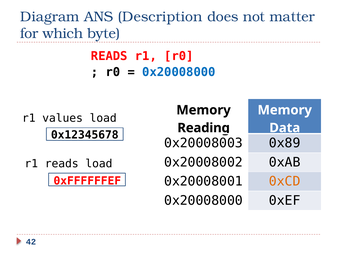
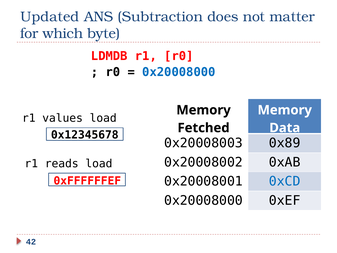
Diagram: Diagram -> Updated (50, 17)
Description: Description -> Subtraction (160, 17)
READS: READS -> LDMDB (109, 56)
Reading: Reading -> Fetched (204, 128)
0xCD colour: orange -> blue (285, 181)
